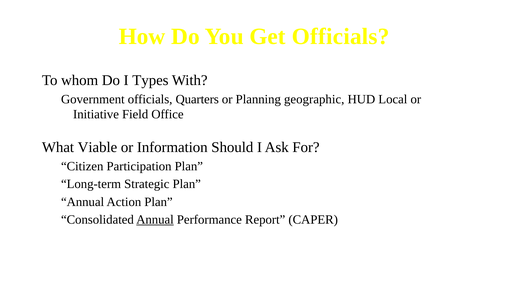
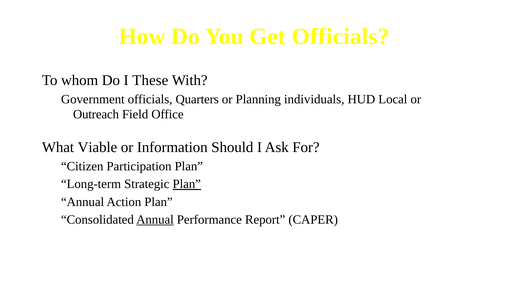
Types: Types -> These (150, 80)
geographic: geographic -> individuals (314, 99)
Initiative: Initiative -> Outreach (96, 115)
Plan underline: none -> present (187, 184)
